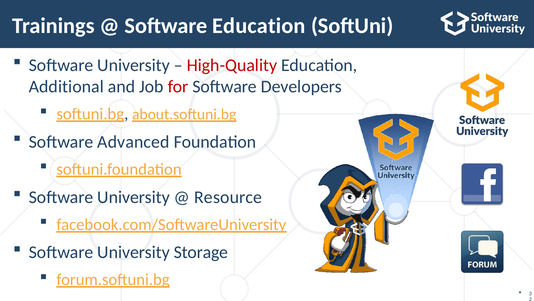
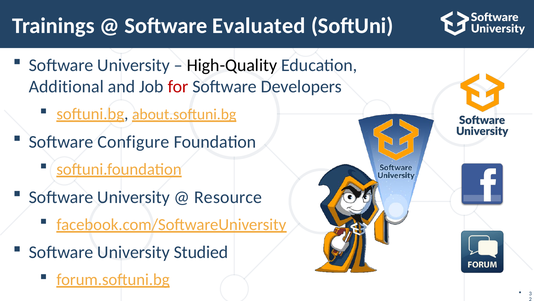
Software Education: Education -> Evaluated (259, 26)
High-Quality colour: red -> black (232, 65)
Advanced: Advanced -> Configure (133, 142)
Storage: Storage -> Studied (201, 252)
